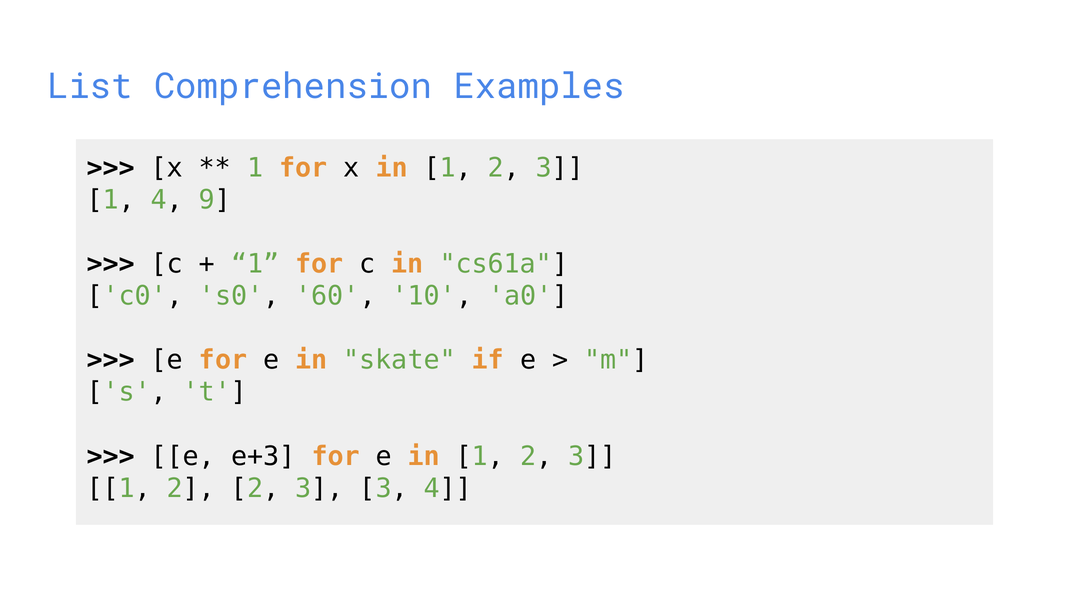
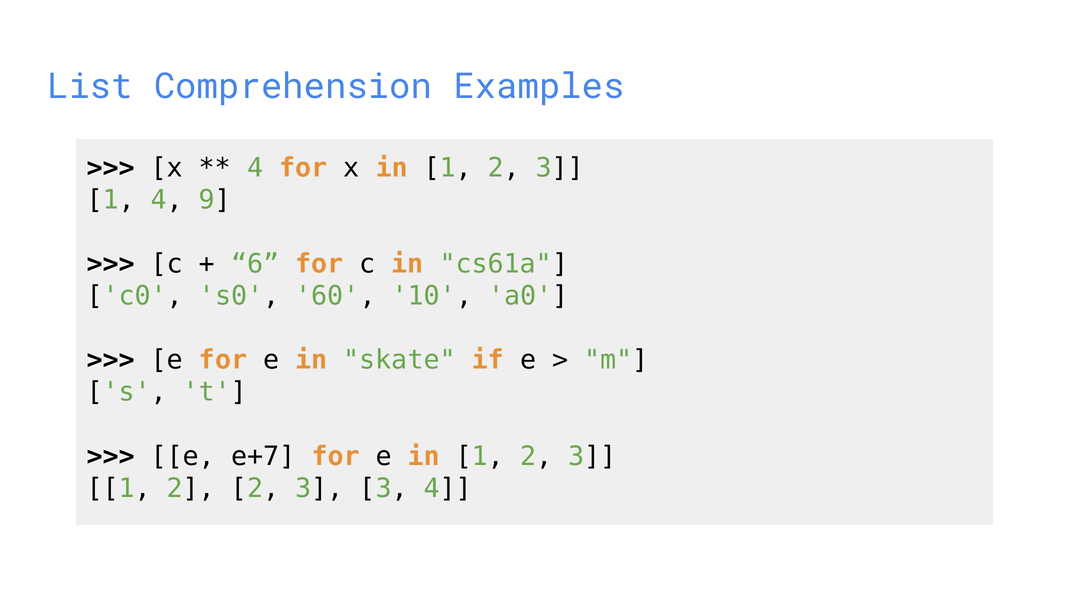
1: 1 -> 4 (255, 168)
1: 1 -> 6 (255, 264)
e+3: e+3 -> e+7 (263, 456)
